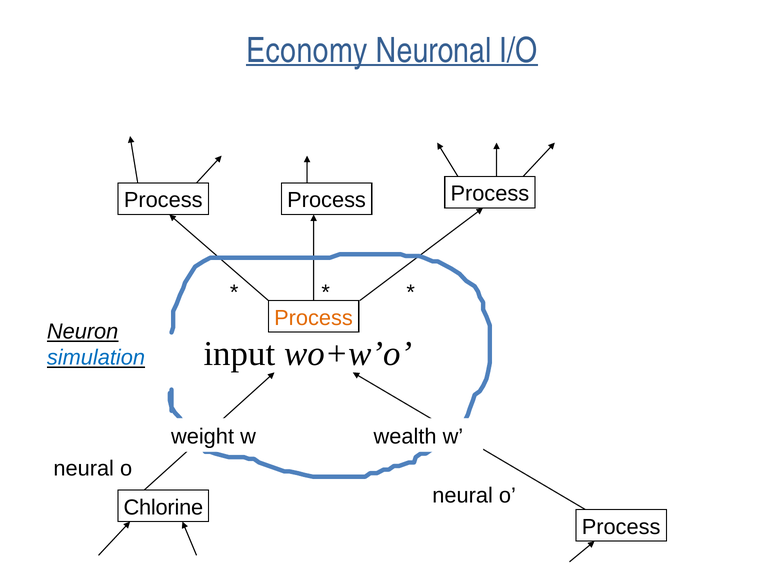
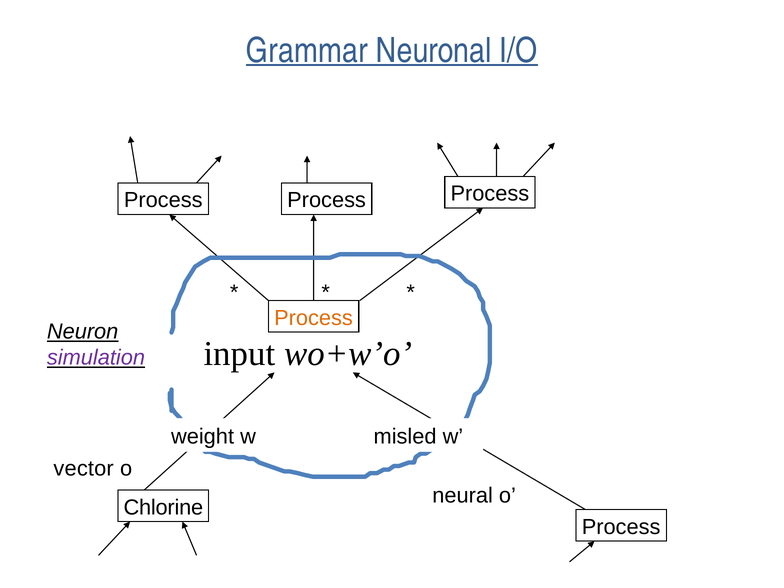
Economy: Economy -> Grammar (307, 51)
simulation colour: blue -> purple (96, 358)
wealth: wealth -> misled (405, 437)
neural: neural -> vector (84, 469)
